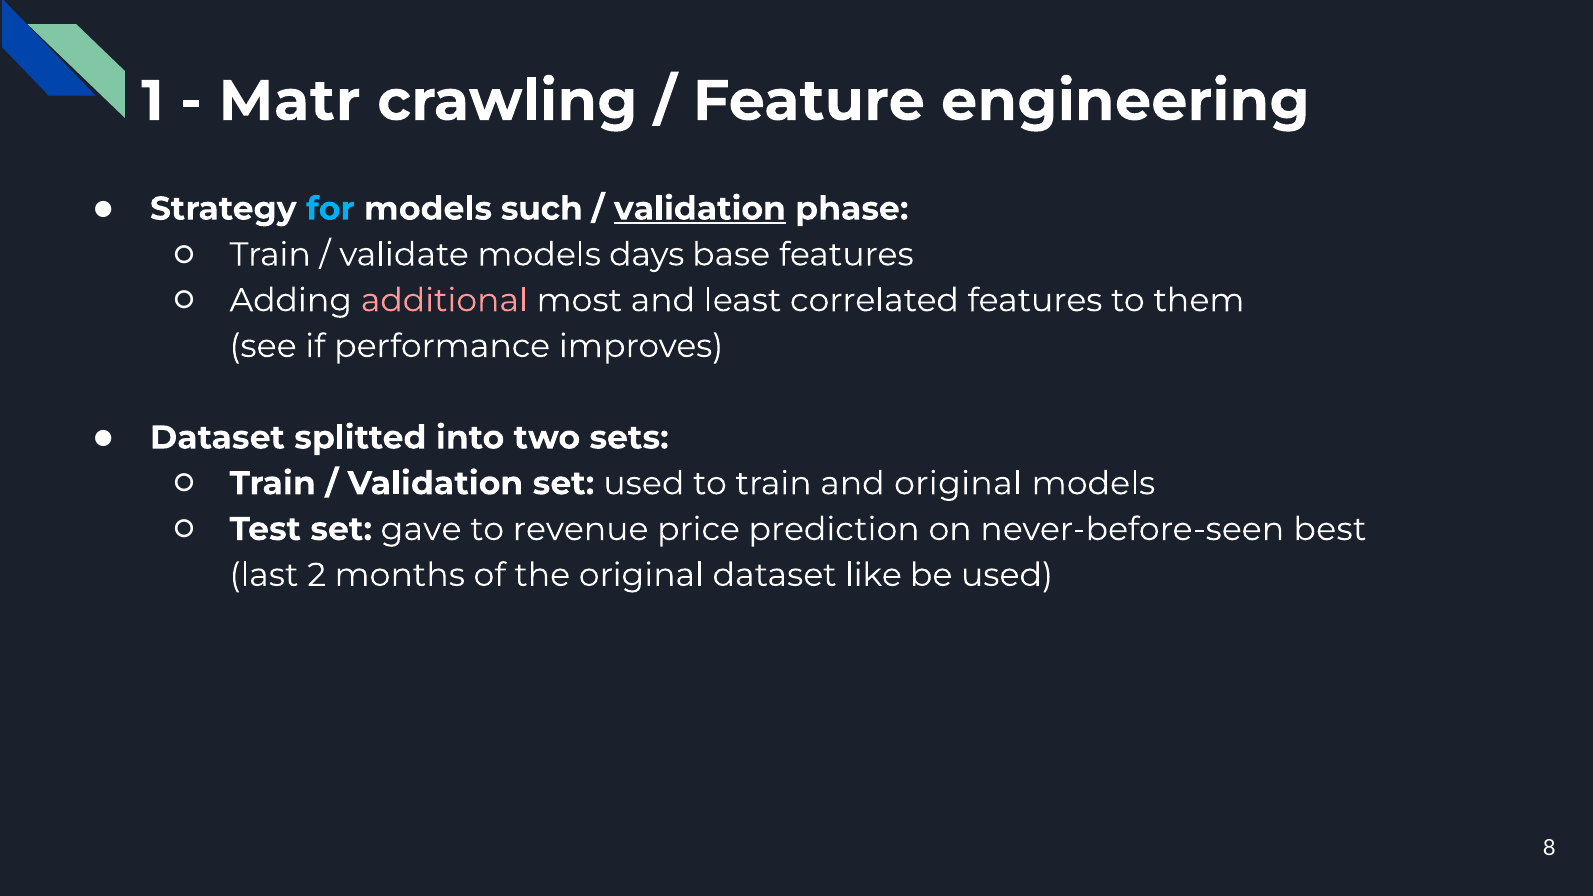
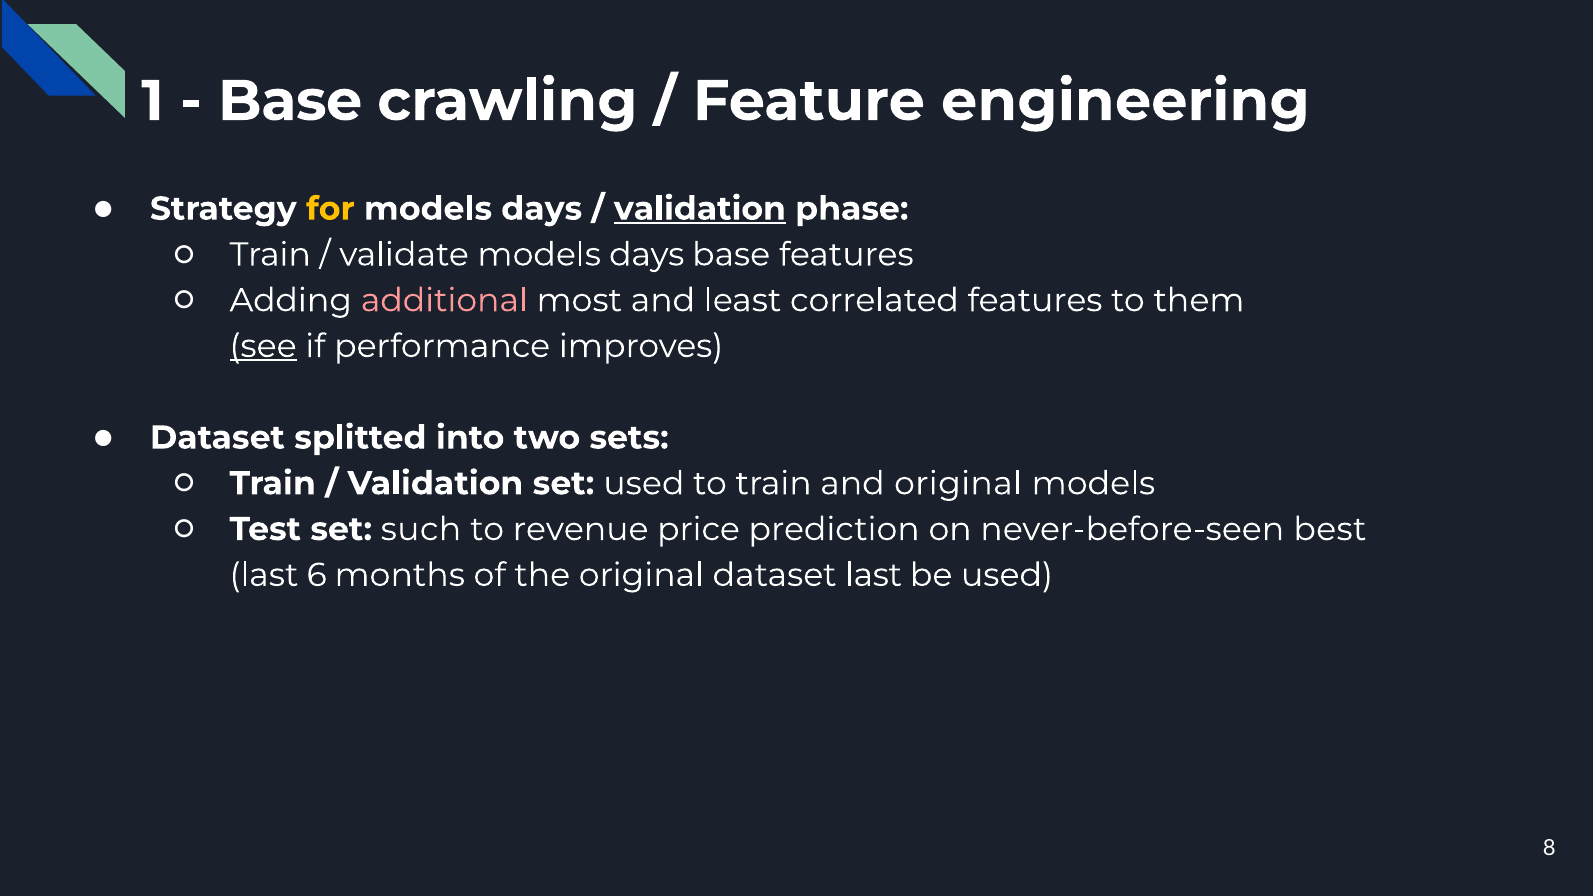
Matr: Matr -> Base (290, 101)
for colour: light blue -> yellow (330, 209)
such: such -> days (542, 209)
see underline: none -> present (263, 346)
gave: gave -> such (421, 529)
2: 2 -> 6 (317, 575)
dataset like: like -> last (873, 575)
